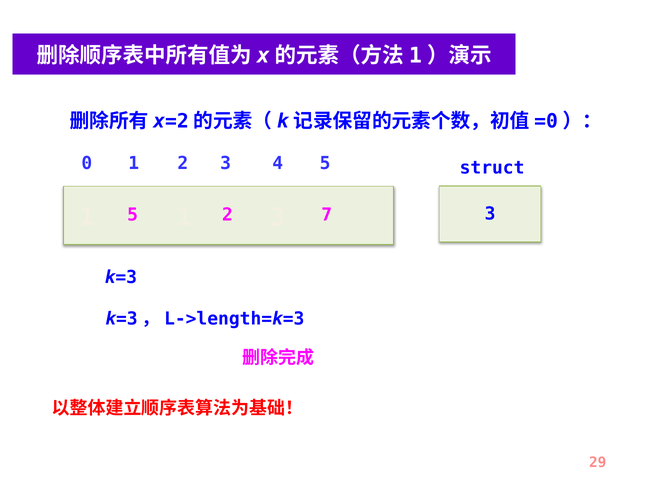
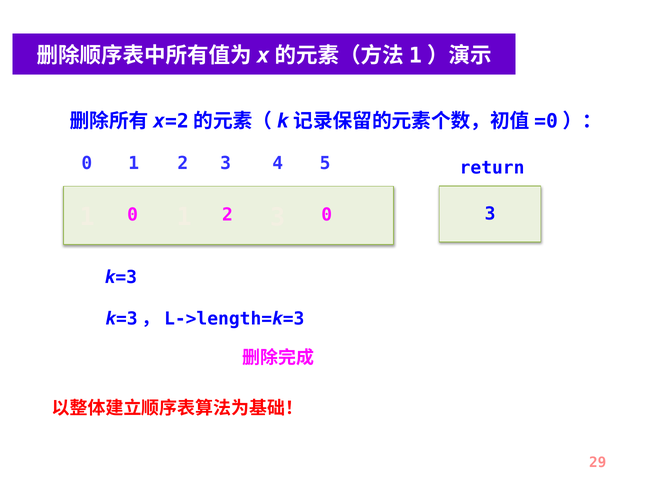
struct: struct -> return (492, 168)
1 5: 5 -> 0 (133, 215)
2 7: 7 -> 0 (327, 215)
